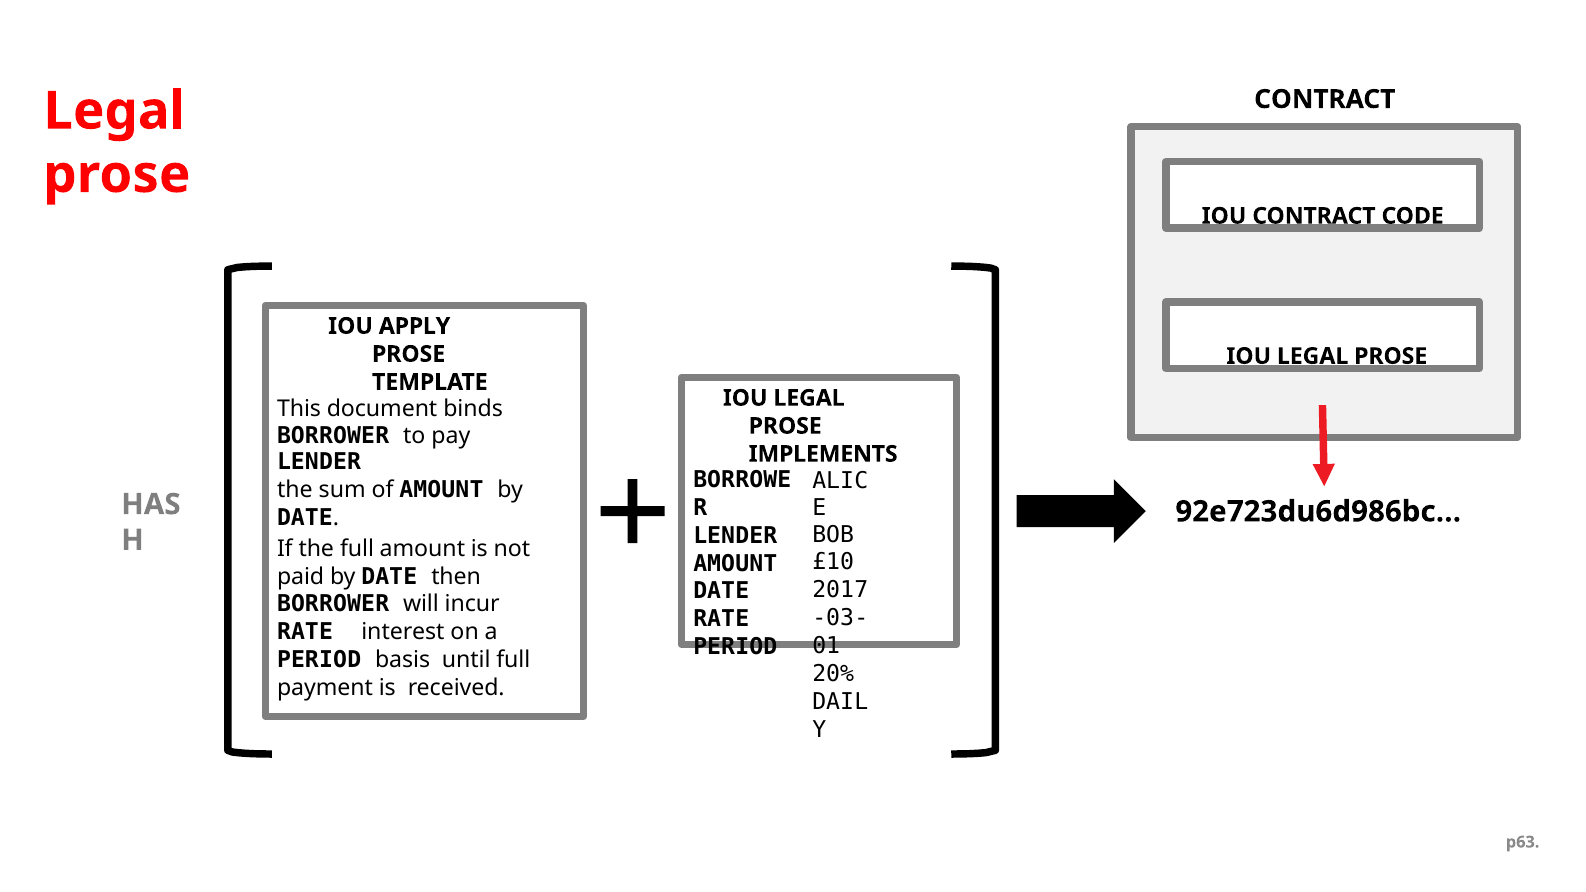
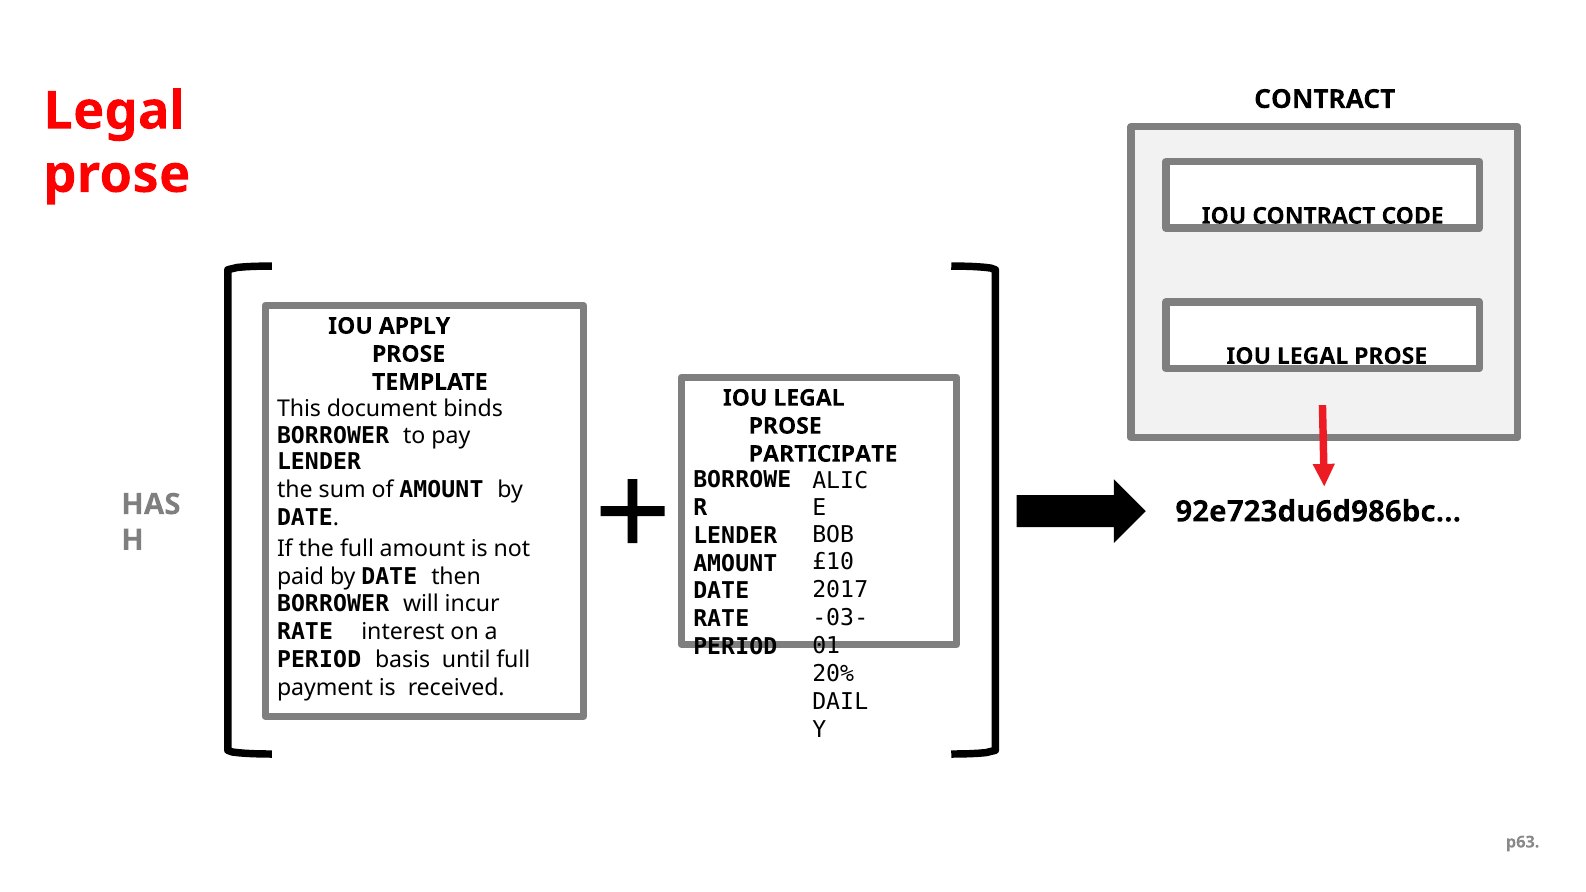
IMPLEMENTS: IMPLEMENTS -> PARTICIPATE (823, 454)
